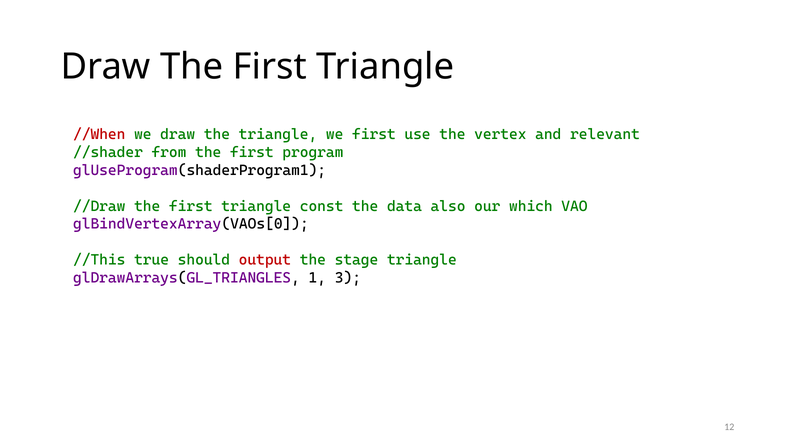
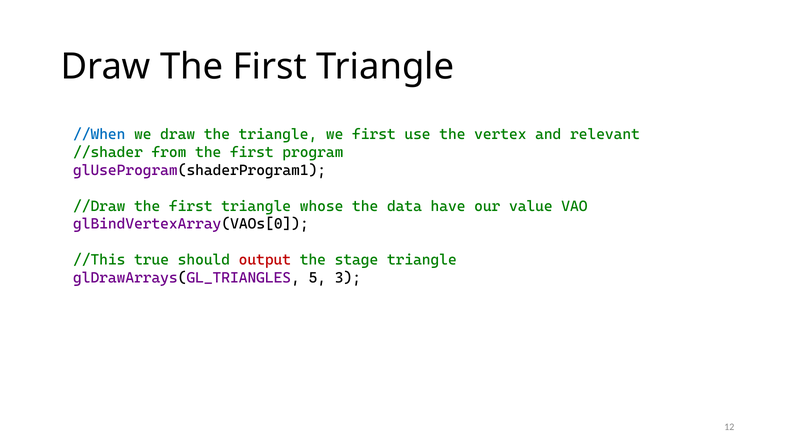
//When colour: red -> blue (99, 135)
const: const -> whose (322, 206)
also: also -> have (448, 206)
which: which -> value (531, 206)
1: 1 -> 5 (317, 278)
